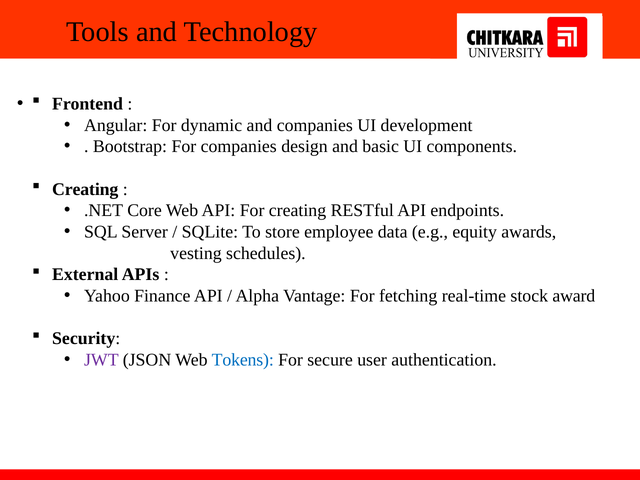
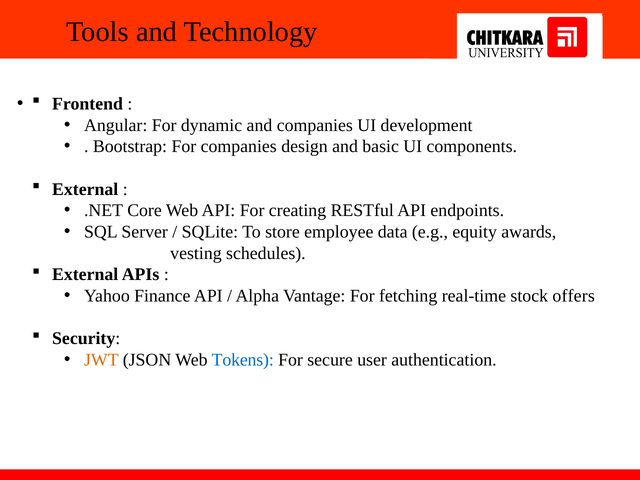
Creating: Creating -> External (85, 189)
award: award -> offers (574, 296)
JWT colour: purple -> orange (101, 360)
